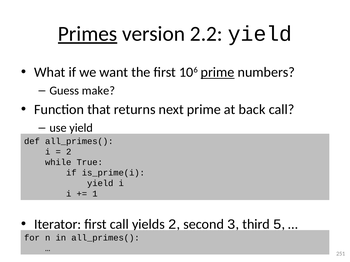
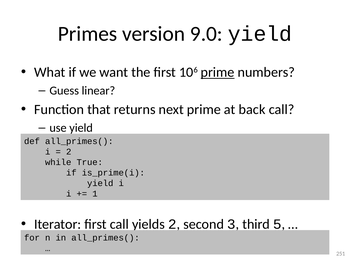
Primes underline: present -> none (88, 34)
2.2: 2.2 -> 9.0 (206, 34)
make: make -> linear (98, 91)
